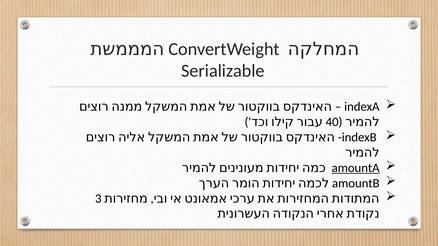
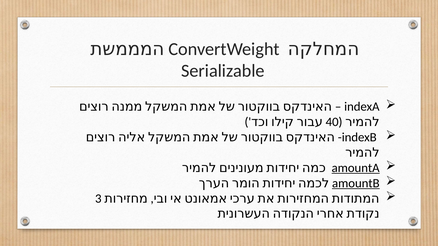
amountB underline: none -> present (356, 183)
